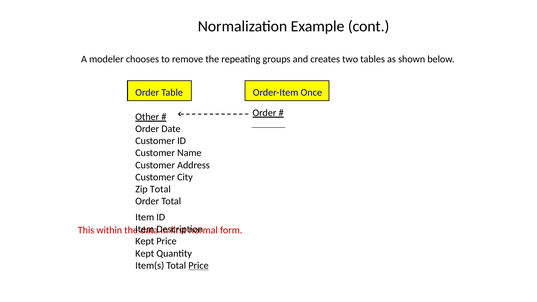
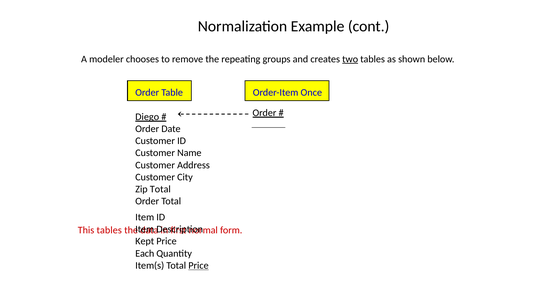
two underline: none -> present (350, 59)
Other: Other -> Diego (147, 117)
This within: within -> tables (109, 230)
Kept: Kept -> Each (145, 253)
